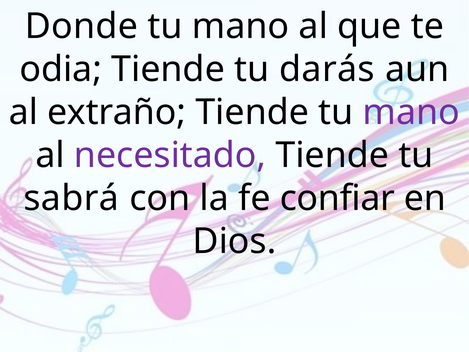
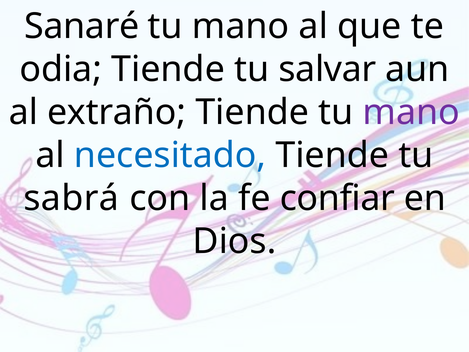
Donde: Donde -> Sanaré (82, 26)
darás: darás -> salvar (327, 69)
necesitado colour: purple -> blue (170, 155)
